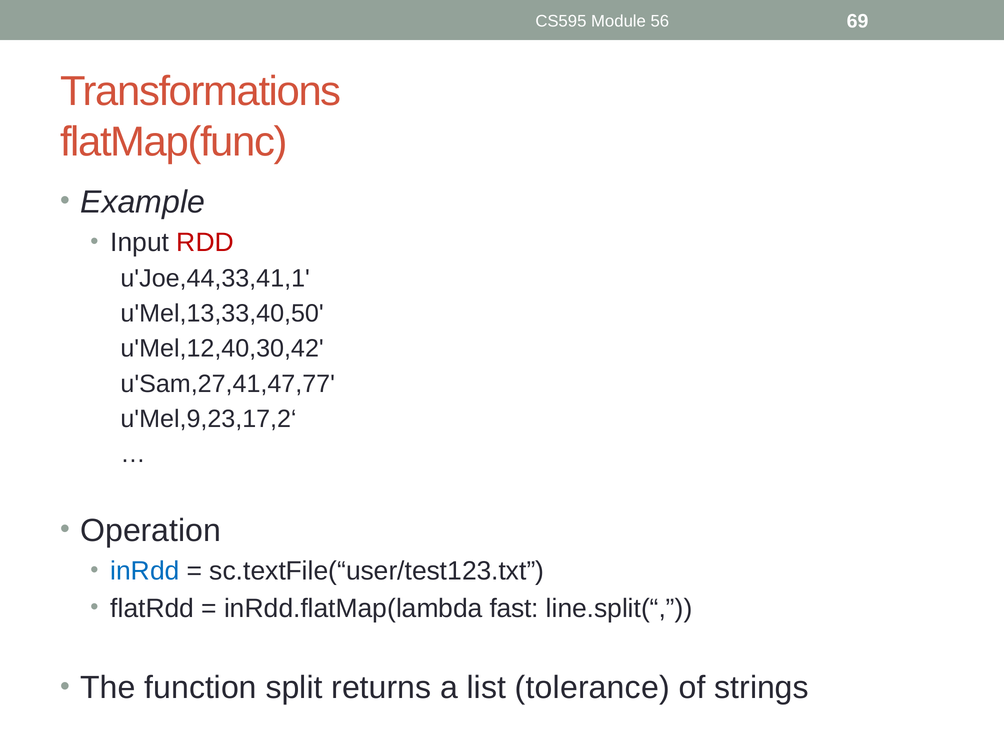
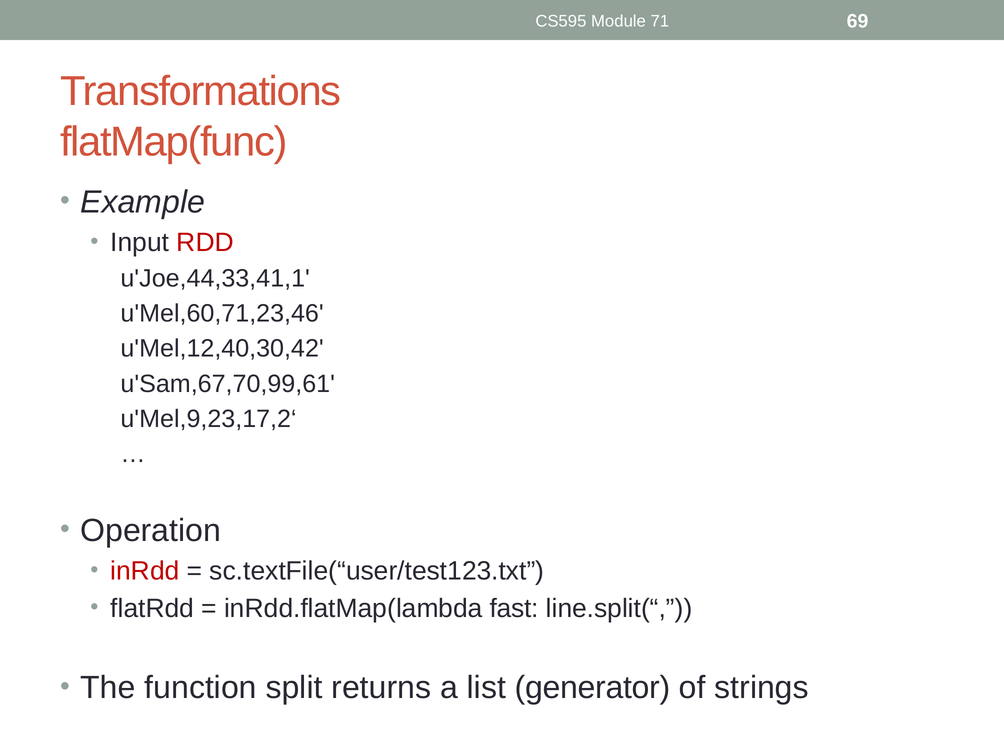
56: 56 -> 71 (660, 21)
u'Mel,13,33,40,50: u'Mel,13,33,40,50 -> u'Mel,60,71,23,46 (222, 314)
u'Sam,27,41,47,77: u'Sam,27,41,47,77 -> u'Sam,67,70,99,61 (228, 384)
inRdd colour: blue -> red (145, 571)
tolerance: tolerance -> generator (593, 688)
